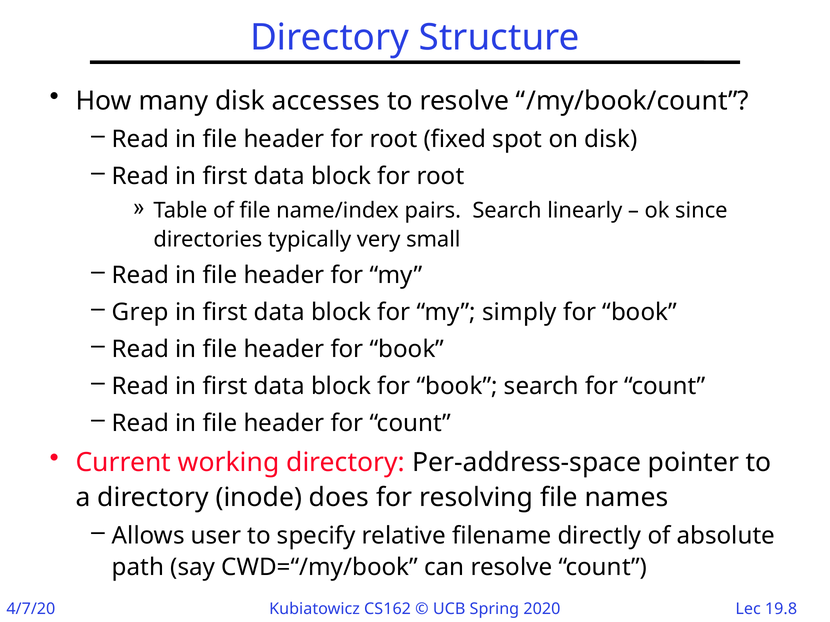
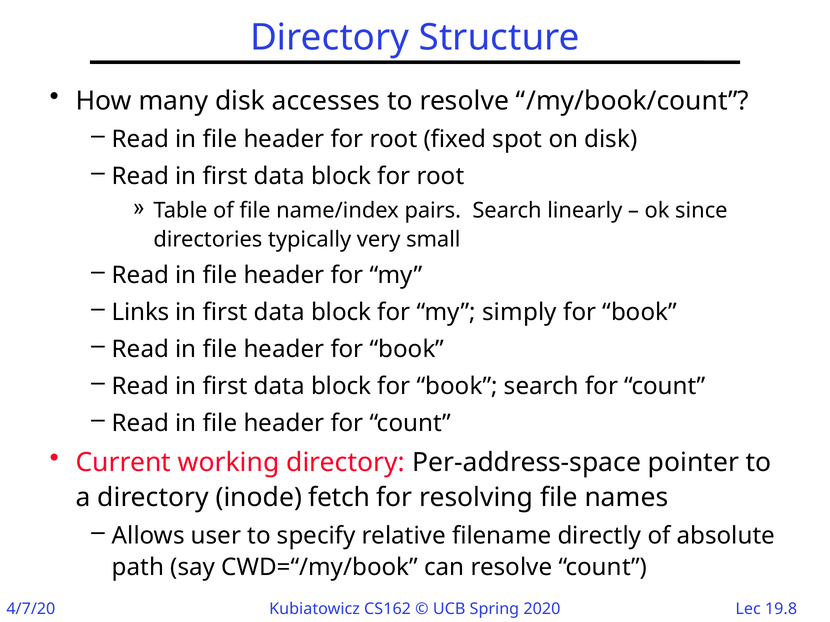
Grep: Grep -> Links (141, 313)
does: does -> fetch (339, 498)
